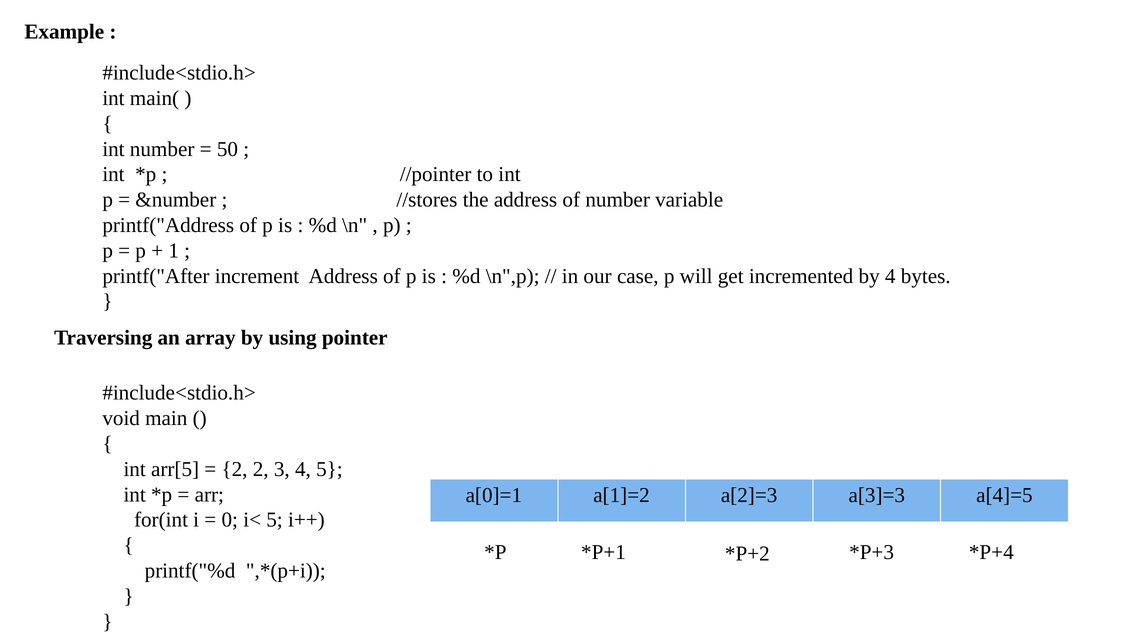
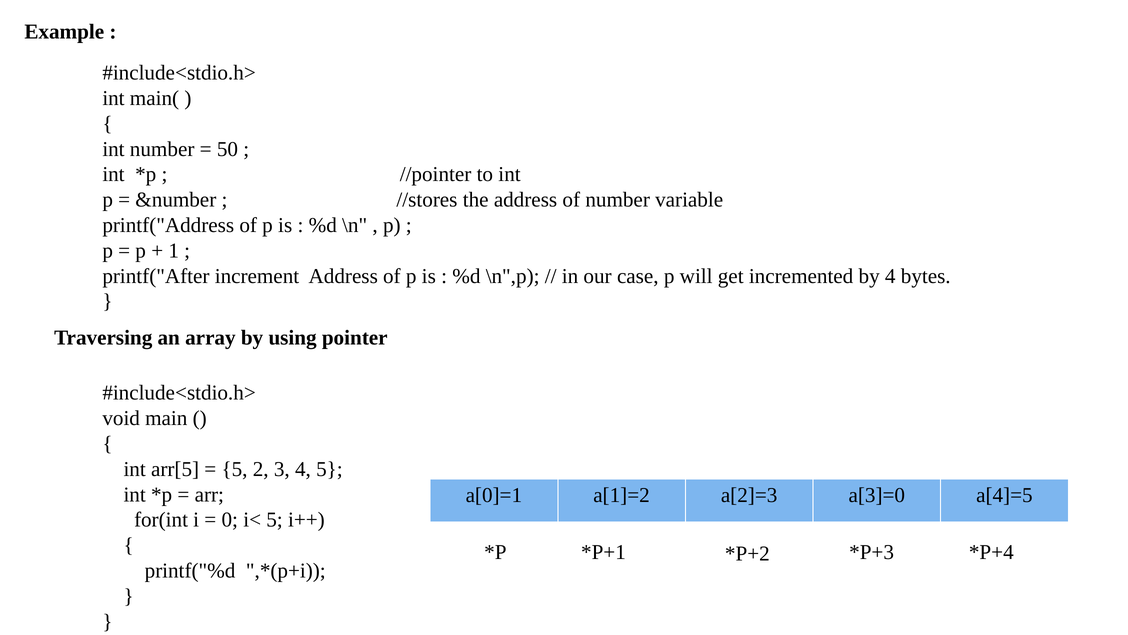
2: 2 -> 5 (235, 469)
a[3]=3: a[3]=3 -> a[3]=0 (877, 495)
